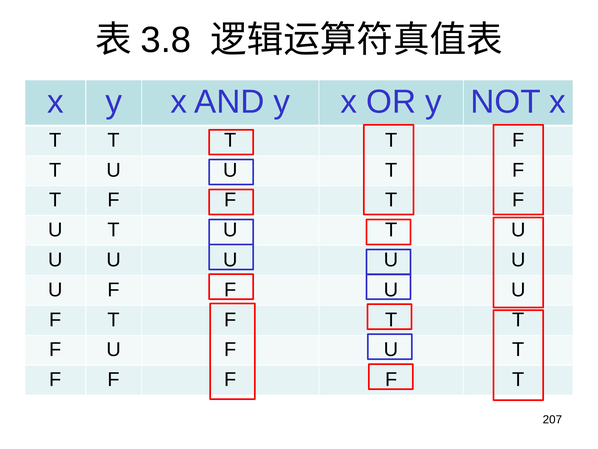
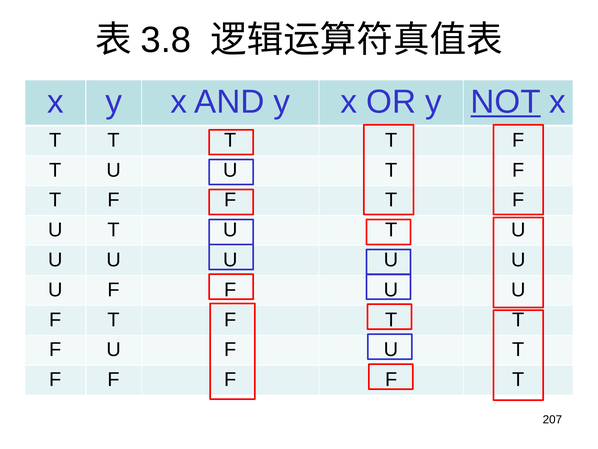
NOT underline: none -> present (506, 102)
